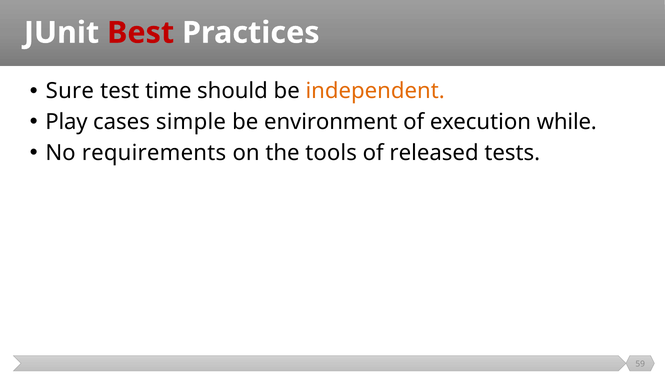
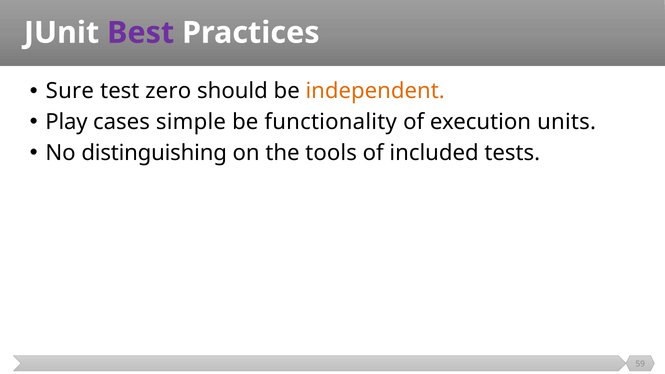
Best colour: red -> purple (141, 33)
time: time -> zero (168, 91)
environment: environment -> functionality (331, 122)
while: while -> units (567, 122)
requirements: requirements -> distinguishing (154, 153)
released: released -> included (434, 153)
